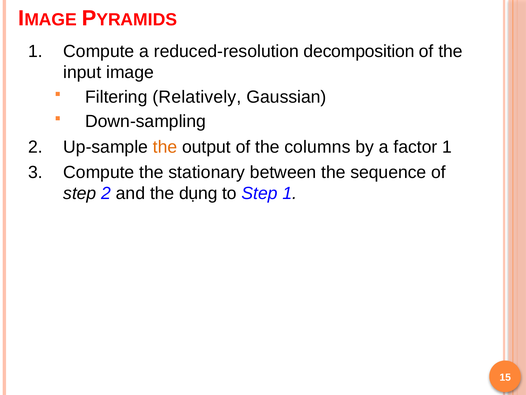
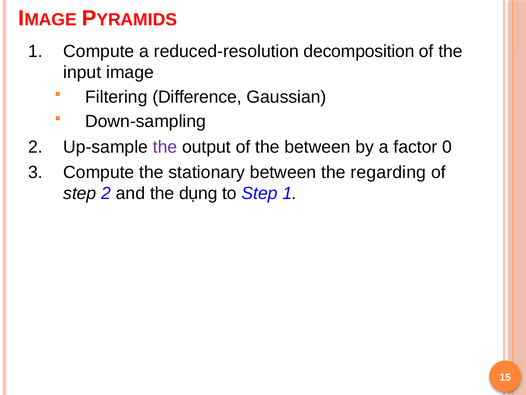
Relatively: Relatively -> Difference (197, 97)
the colour: orange -> purple (165, 147)
the columns: columns -> between (318, 147)
factor 1: 1 -> 0 (447, 147)
sequence: sequence -> regarding (388, 172)
